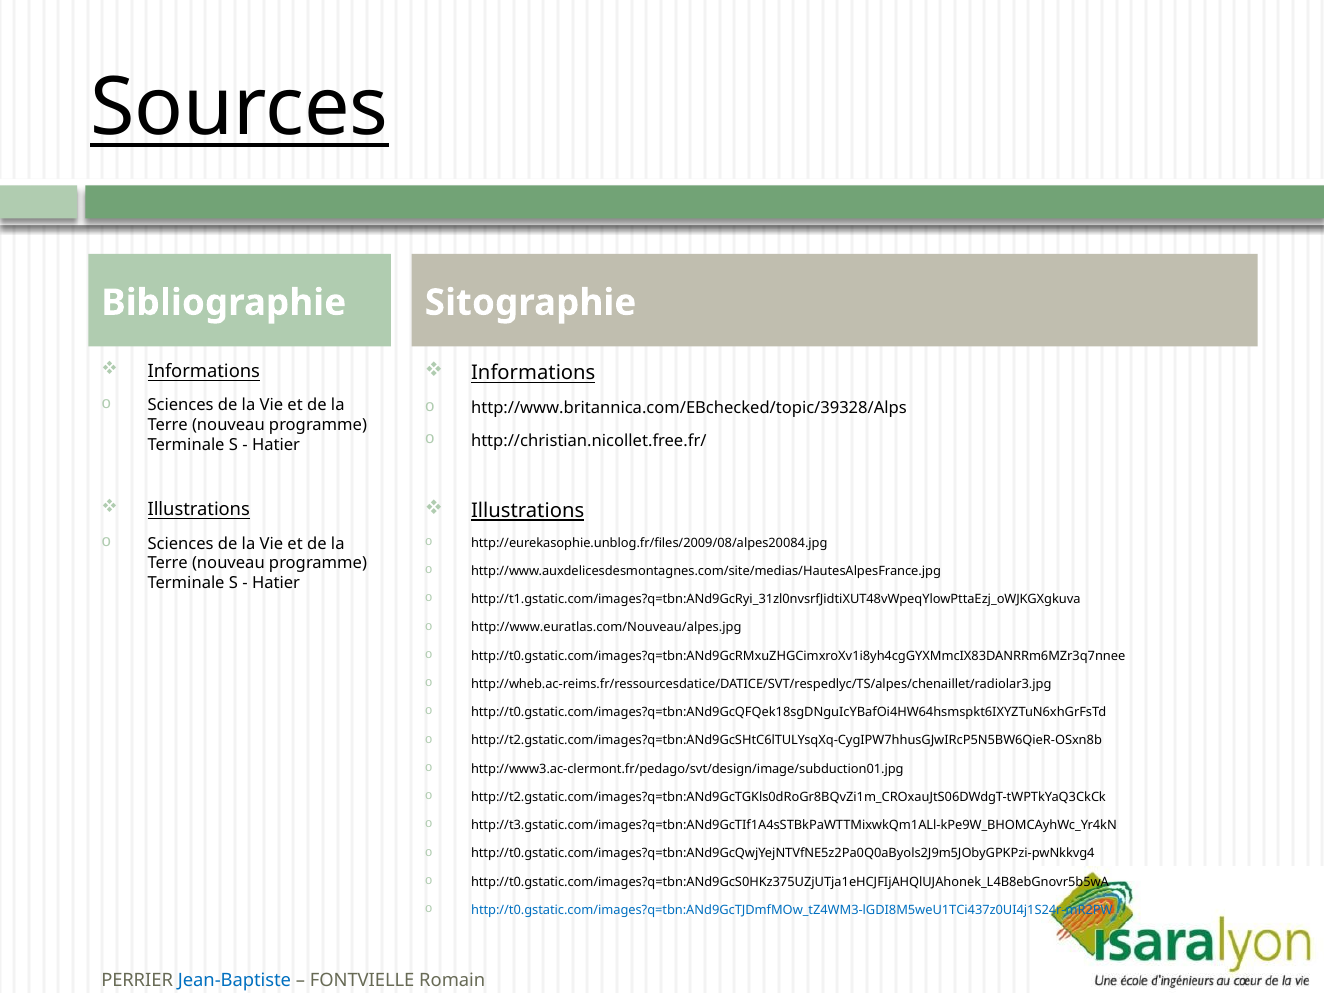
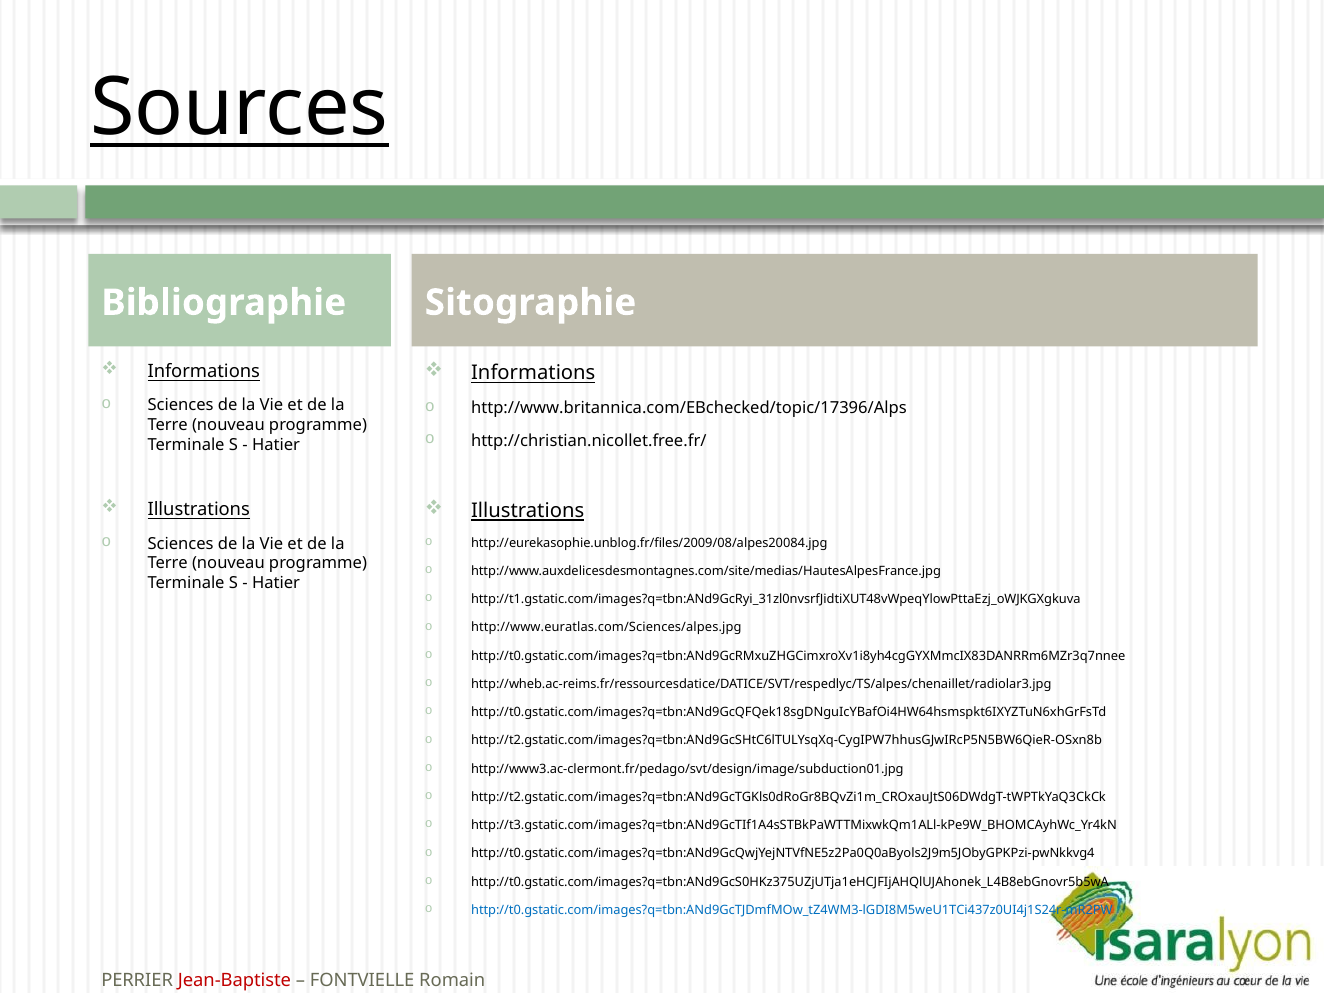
http://www.britannica.com/EBchecked/topic/39328/Alps: http://www.britannica.com/EBchecked/topic/39328/Alps -> http://www.britannica.com/EBchecked/topic/17396/Alps (689, 408)
http://www.euratlas.com/Nouveau/alpes.jpg: http://www.euratlas.com/Nouveau/alpes.jpg -> http://www.euratlas.com/Sciences/alpes.jpg (606, 628)
Jean-Baptiste colour: blue -> red (234, 981)
